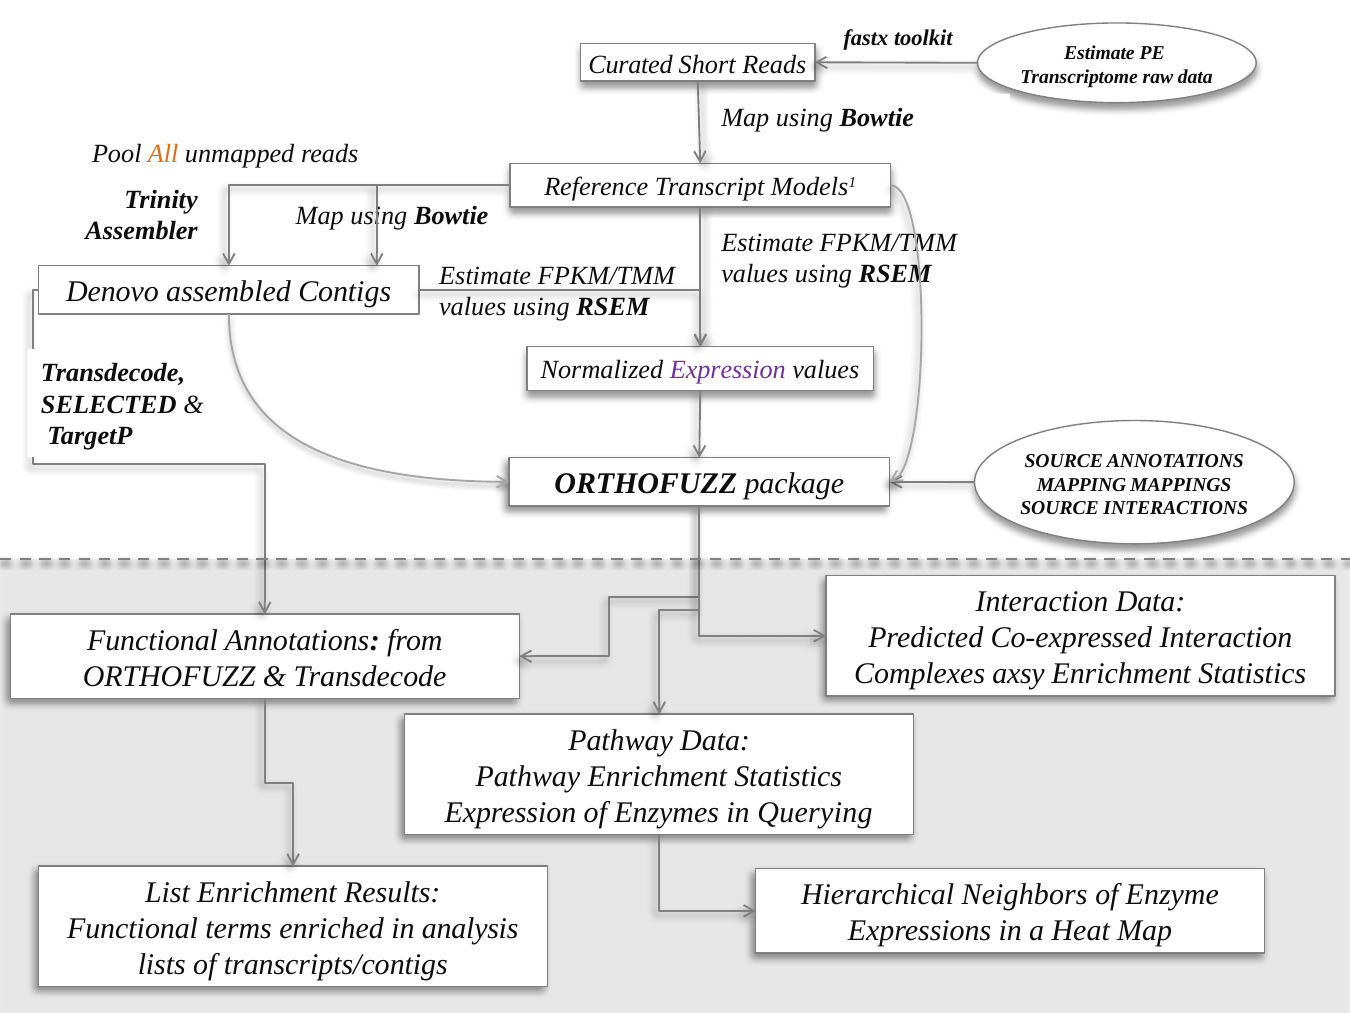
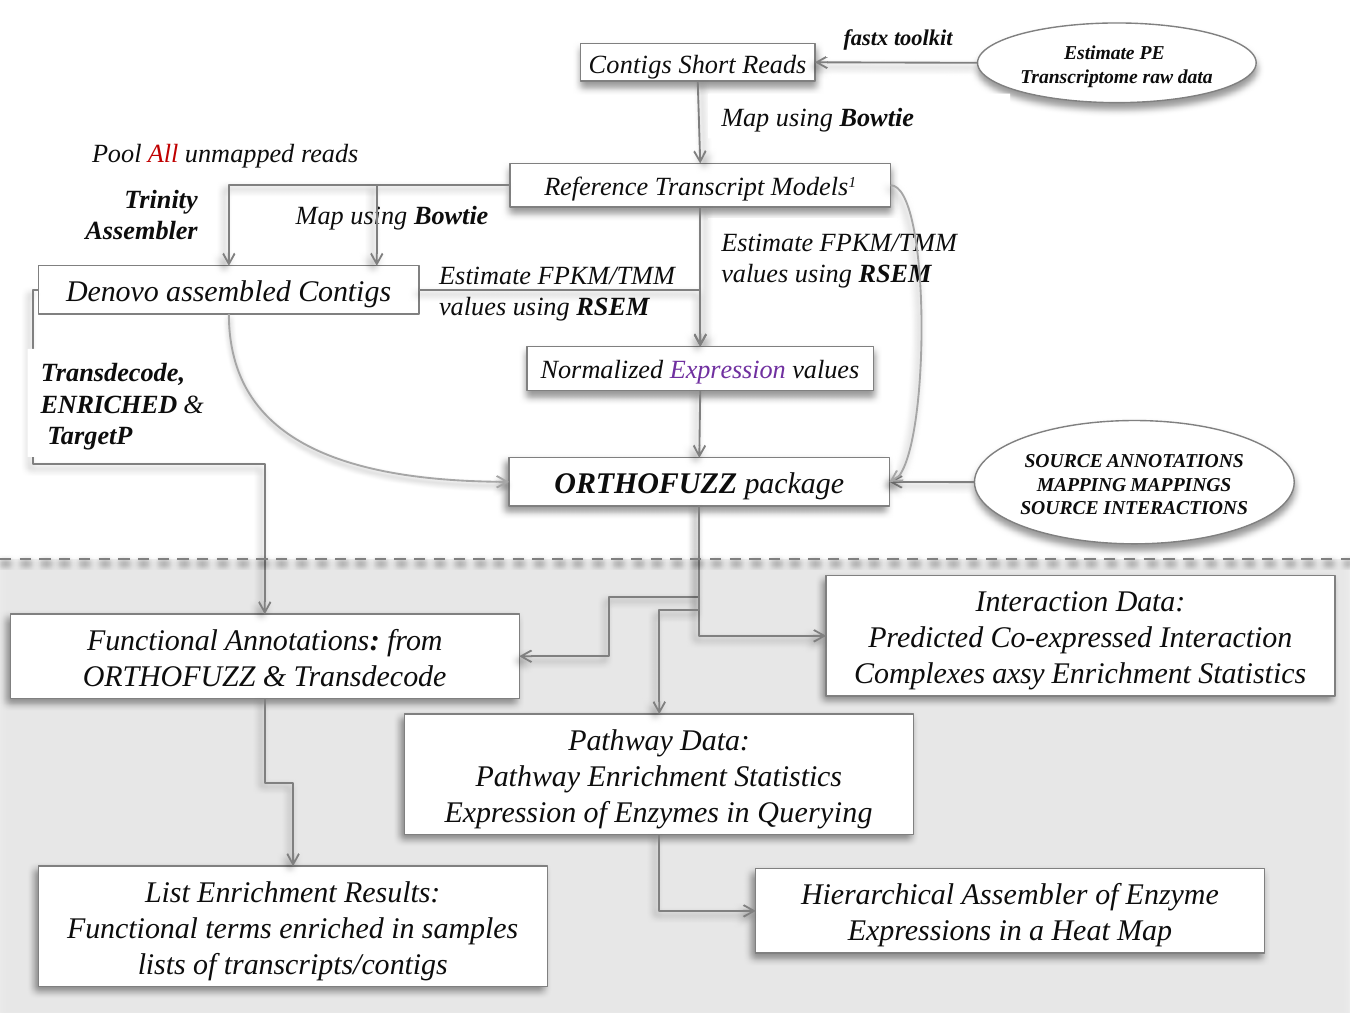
Curated: Curated -> Contigs (630, 65)
All colour: orange -> red (163, 153)
SELECTED: SELECTED -> ENRICHED (109, 405)
Hierarchical Neighbors: Neighbors -> Assembler (1025, 895)
analysis: analysis -> samples (470, 928)
